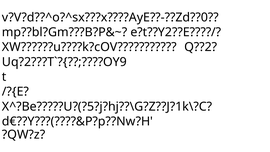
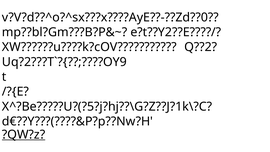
?QW?z underline: none -> present (24, 134)
